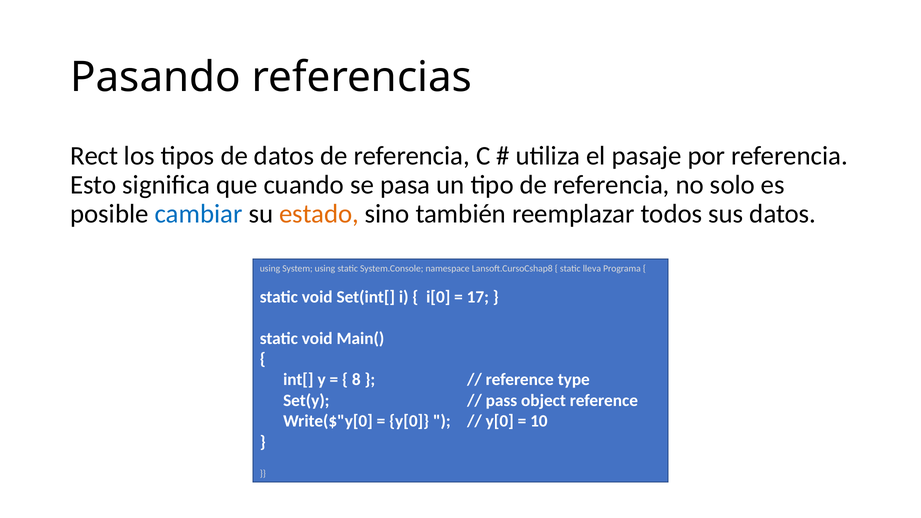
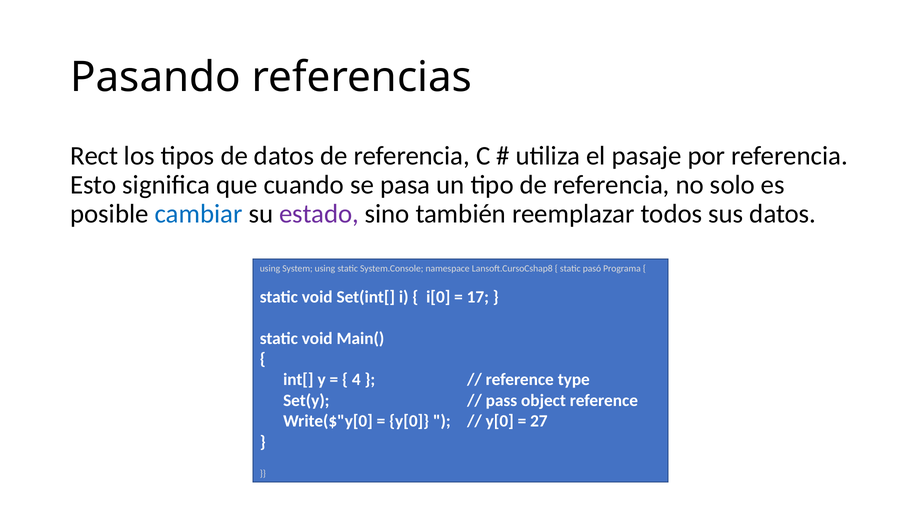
estado colour: orange -> purple (319, 214)
lleva: lleva -> pasó (592, 269)
8: 8 -> 4 (356, 380)
10: 10 -> 27 (539, 421)
